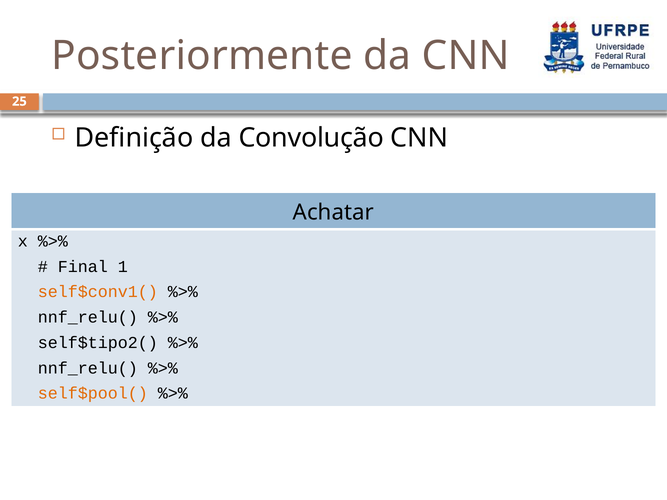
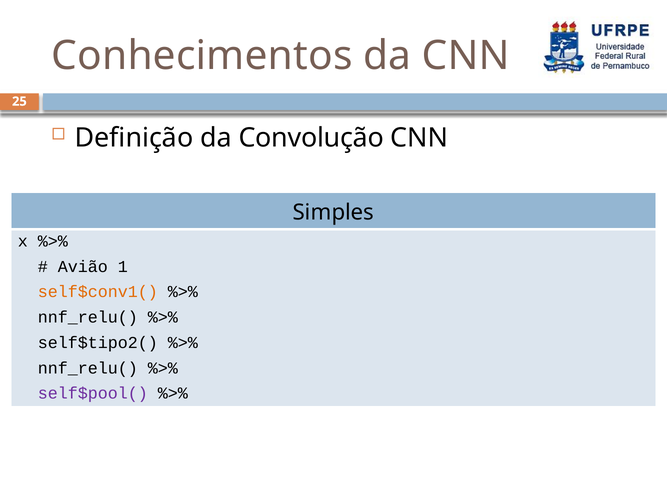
Posteriormente: Posteriormente -> Conhecimentos (202, 56)
Achatar: Achatar -> Simples (333, 212)
Final: Final -> Avião (83, 267)
self$pool( colour: orange -> purple (93, 394)
